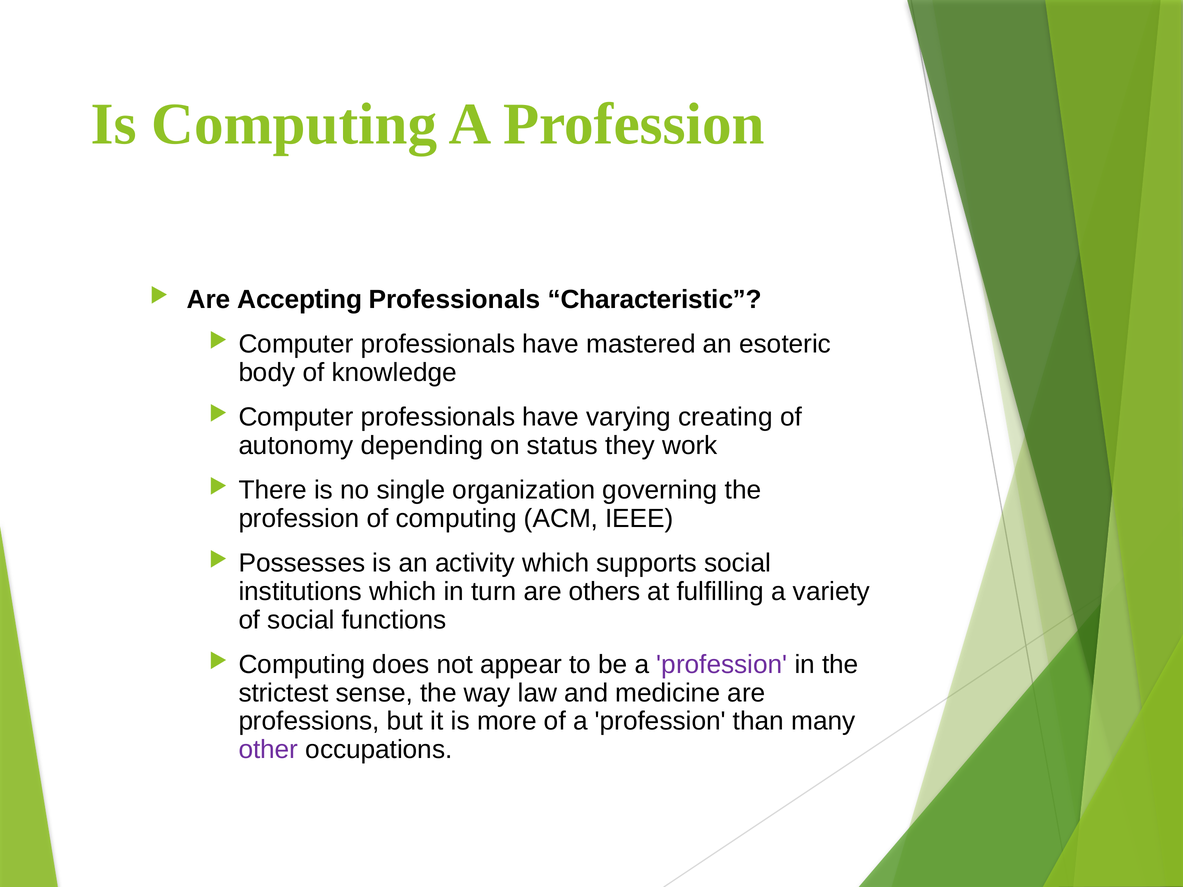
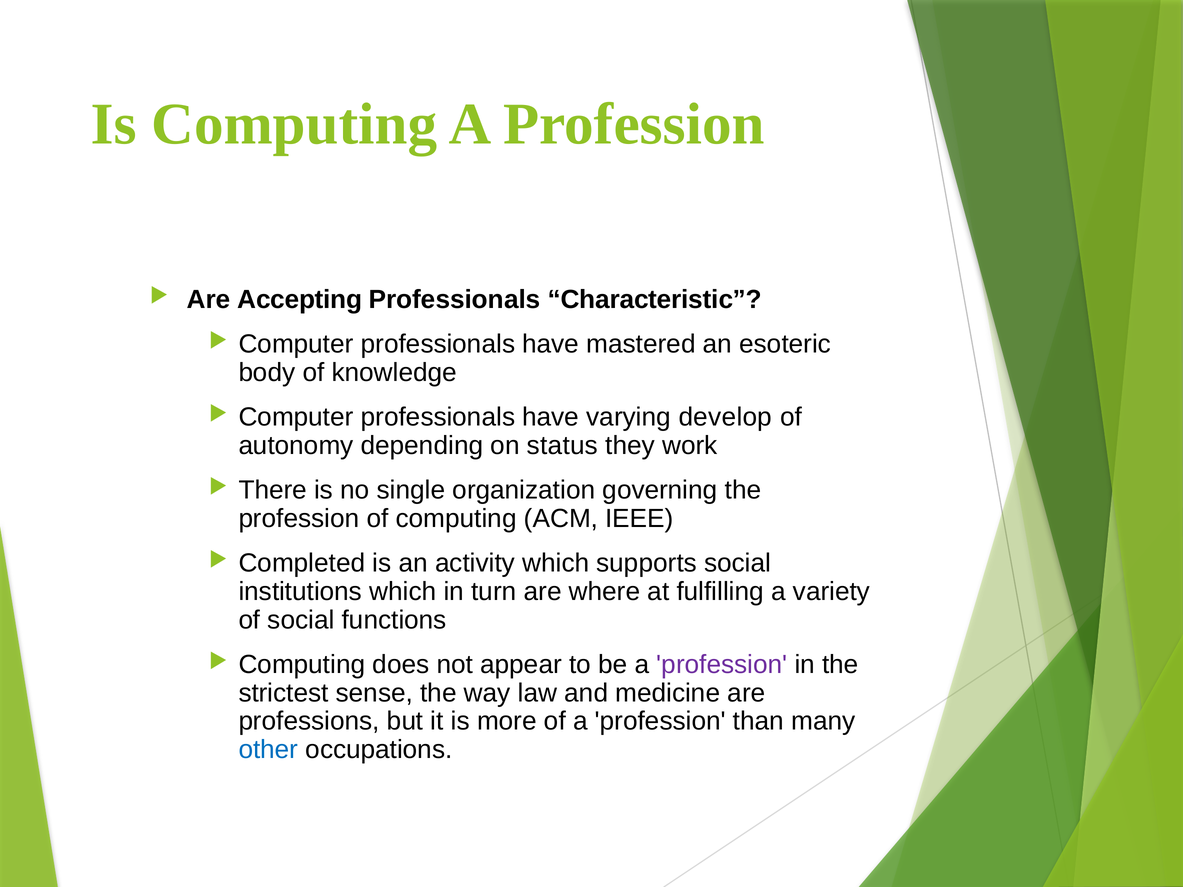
creating: creating -> develop (725, 417)
Possesses: Possesses -> Completed (302, 563)
others: others -> where (605, 592)
other colour: purple -> blue (268, 750)
